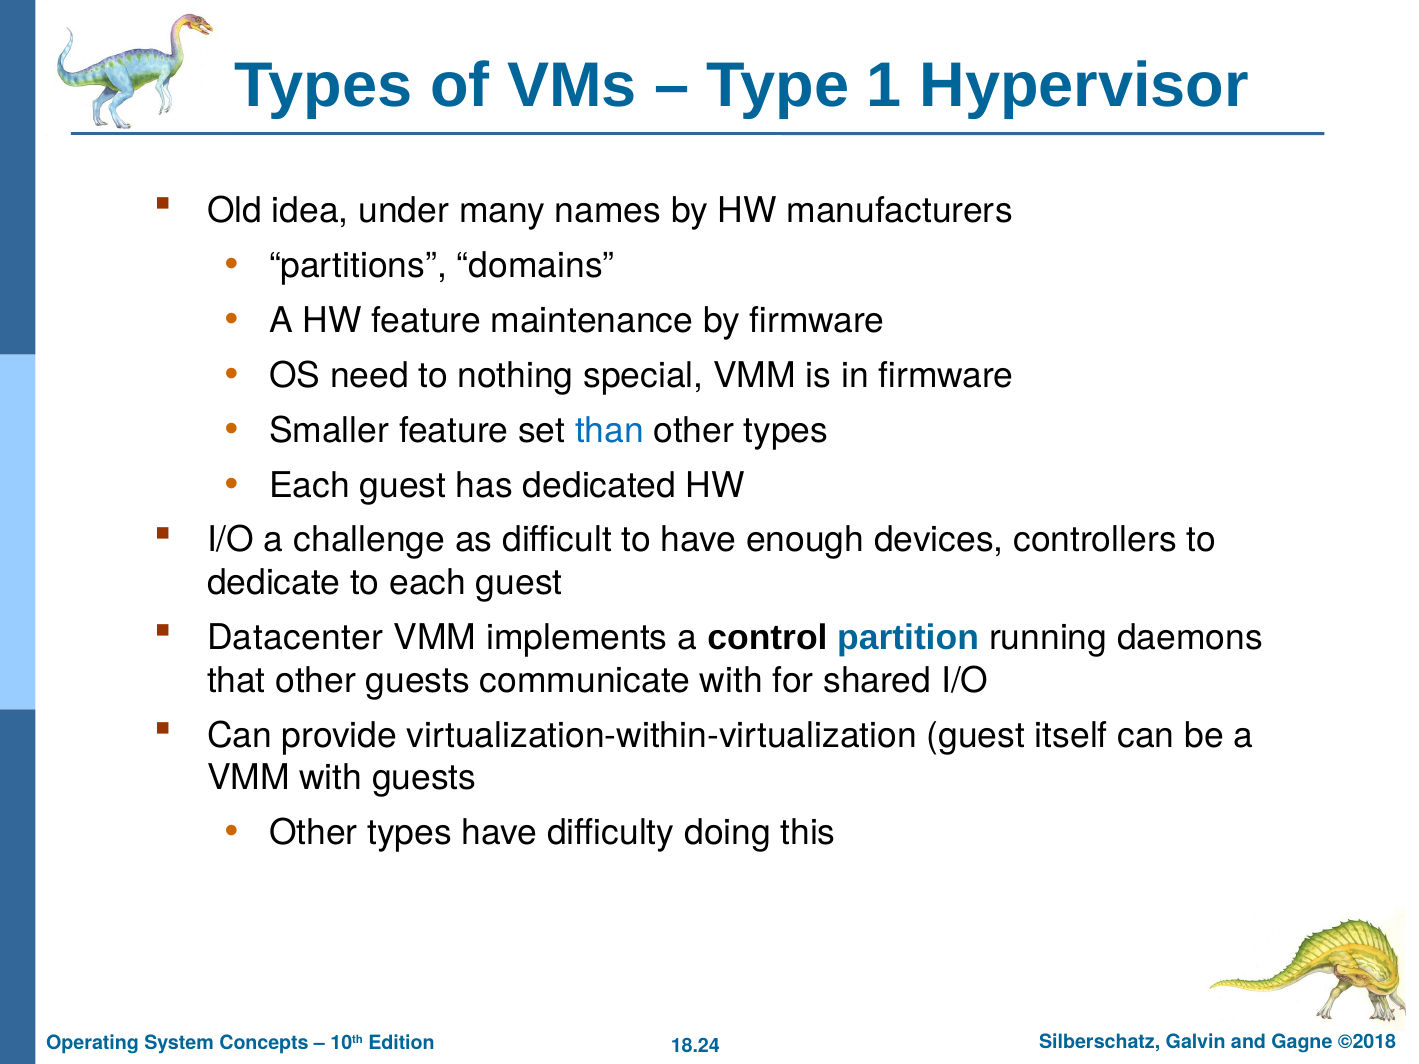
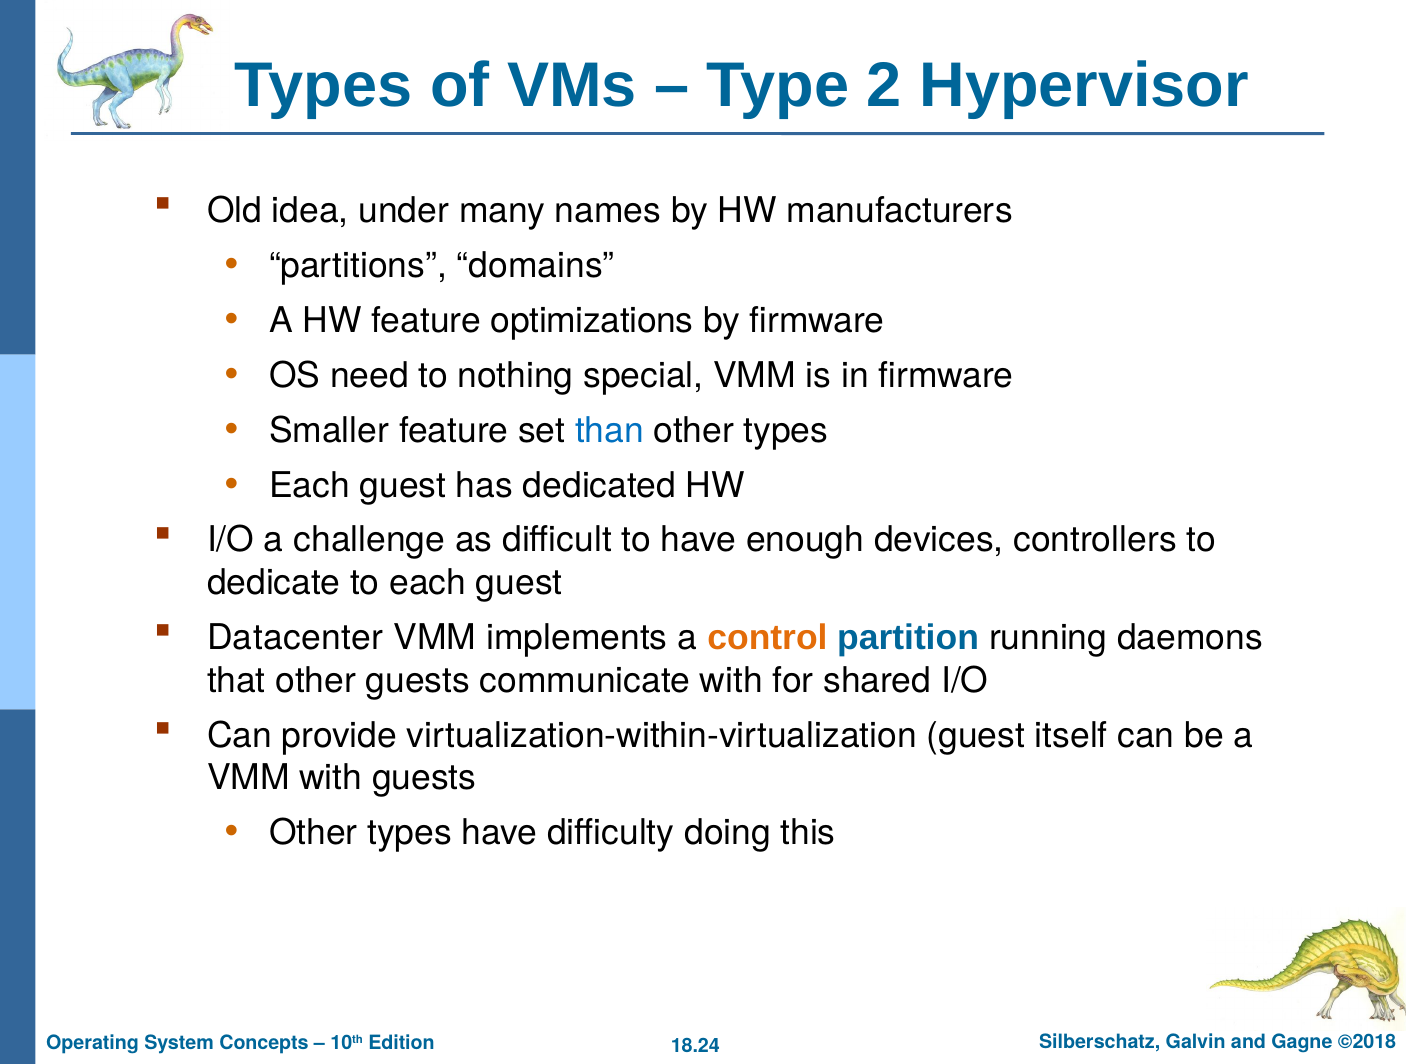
1: 1 -> 2 (884, 86)
maintenance: maintenance -> optimizations (592, 321)
control colour: black -> orange (767, 638)
